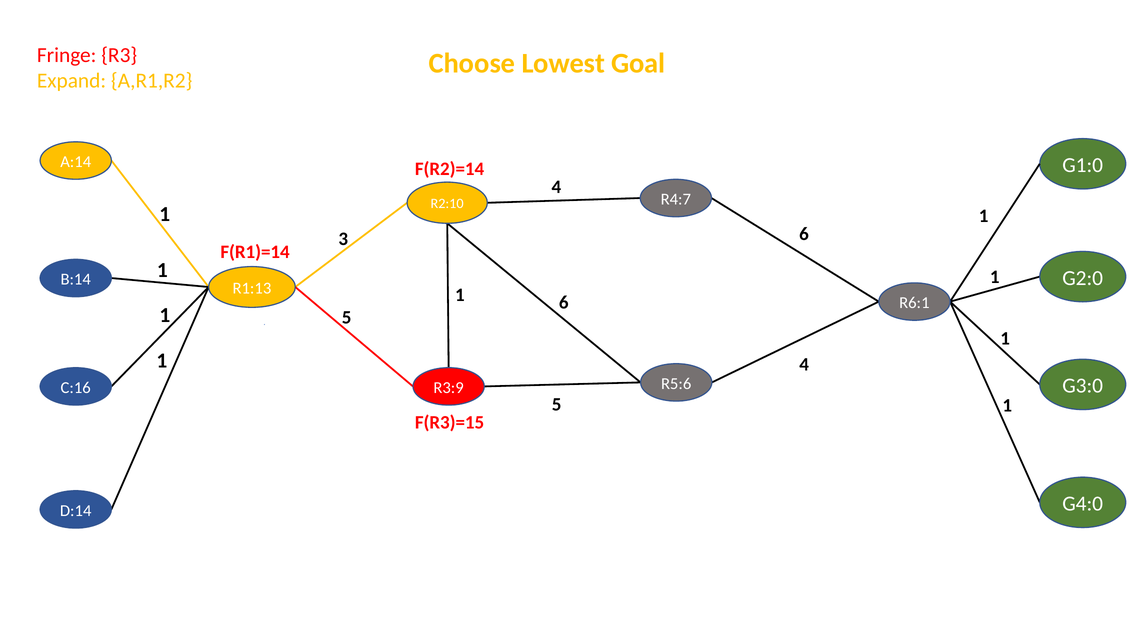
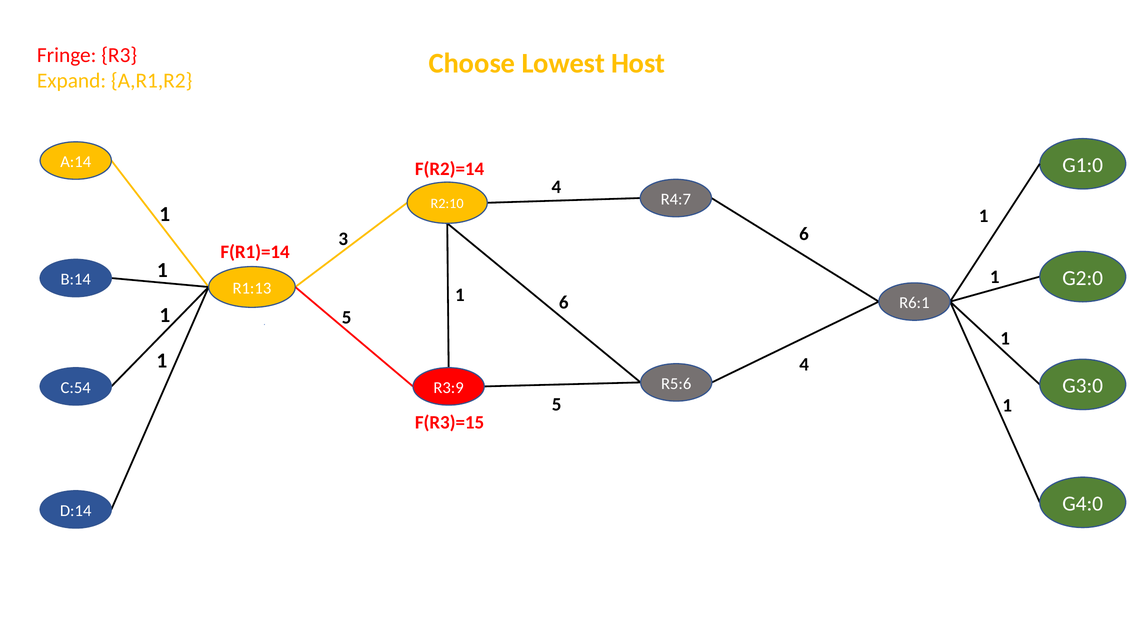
Goal: Goal -> Host (638, 63)
C:16: C:16 -> C:54 (76, 388)
